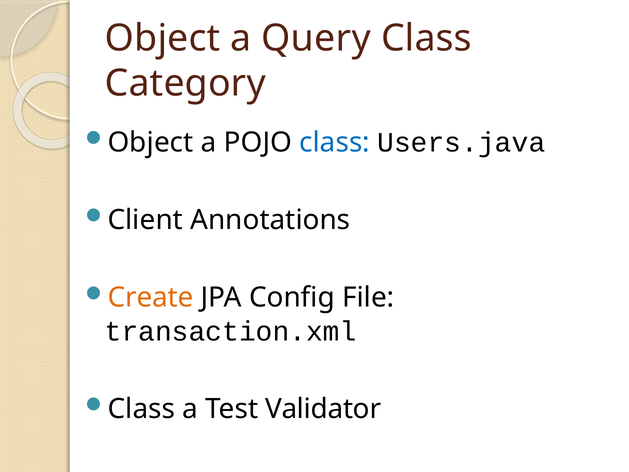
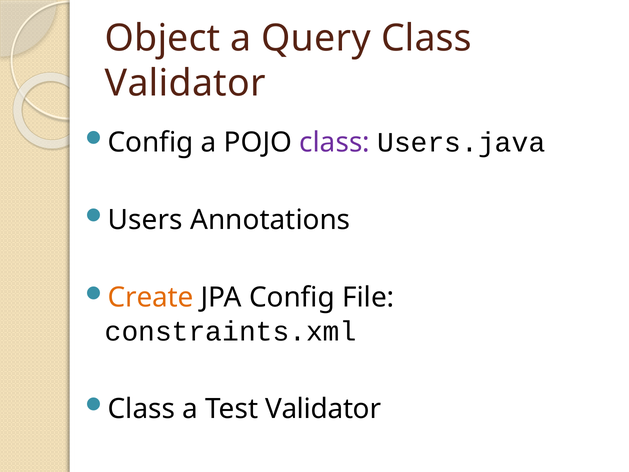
Category: Category -> Validator (185, 83)
Object: Object -> Config (151, 142)
class colour: blue -> purple (335, 142)
Client: Client -> Users (145, 220)
transaction.xml: transaction.xml -> constraints.xml (231, 331)
